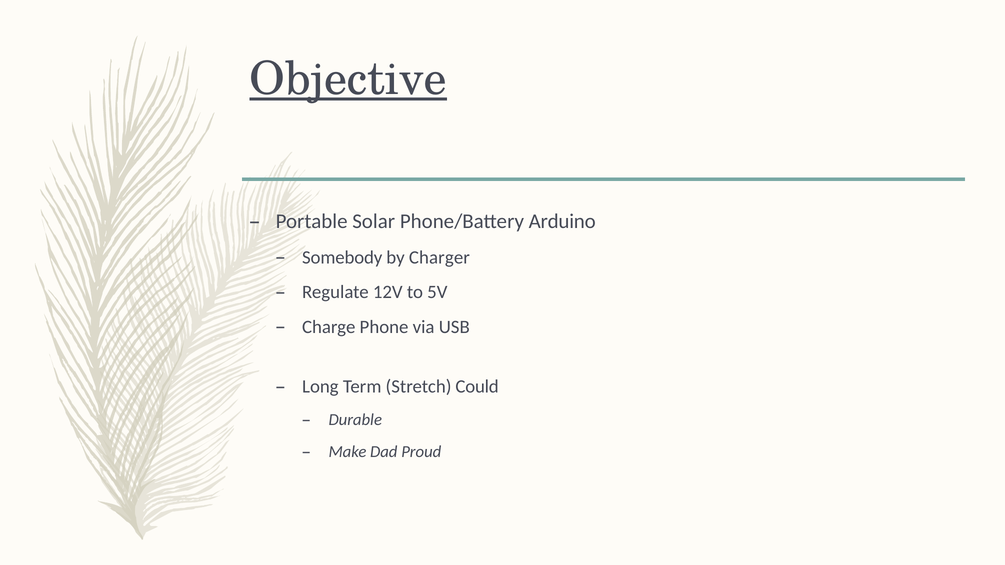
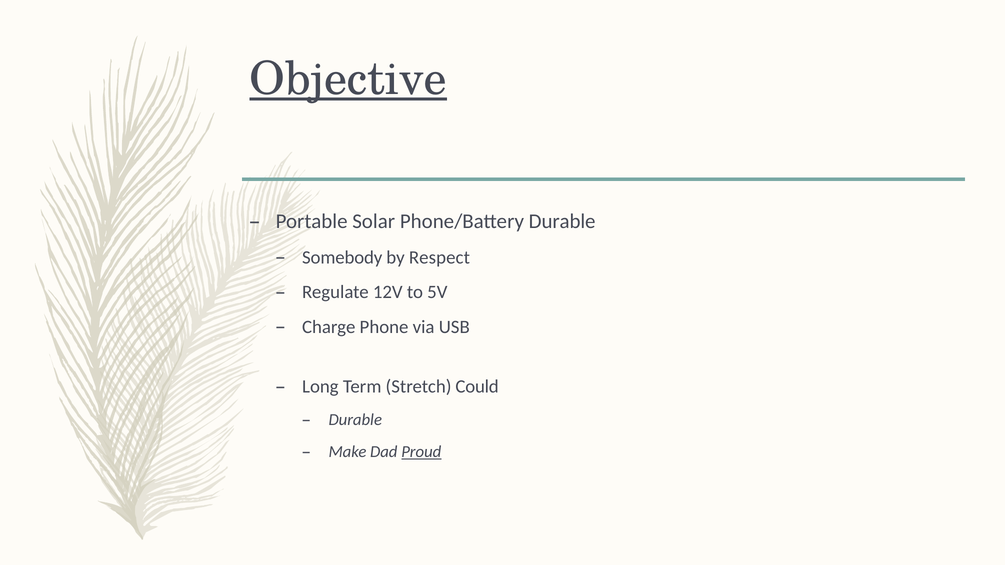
Phone/Battery Arduino: Arduino -> Durable (562, 222)
Charger: Charger -> Respect (439, 257)
Proud underline: none -> present (421, 452)
